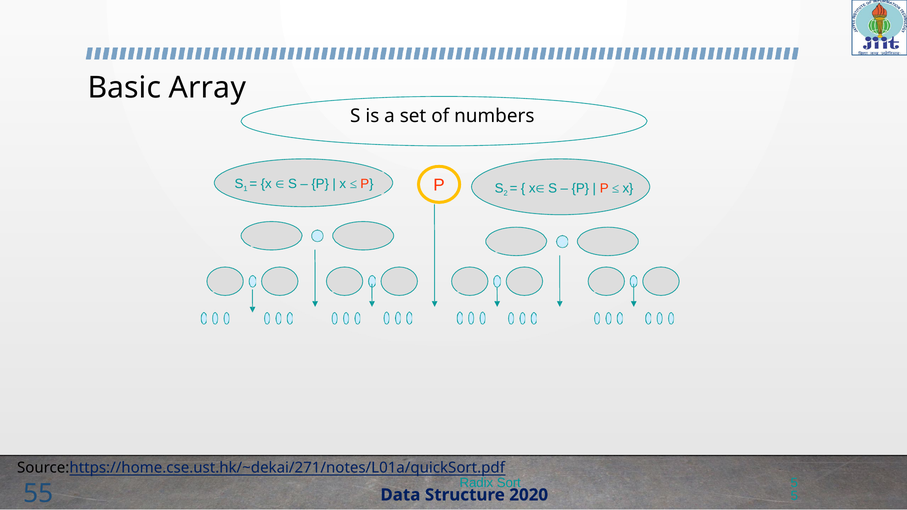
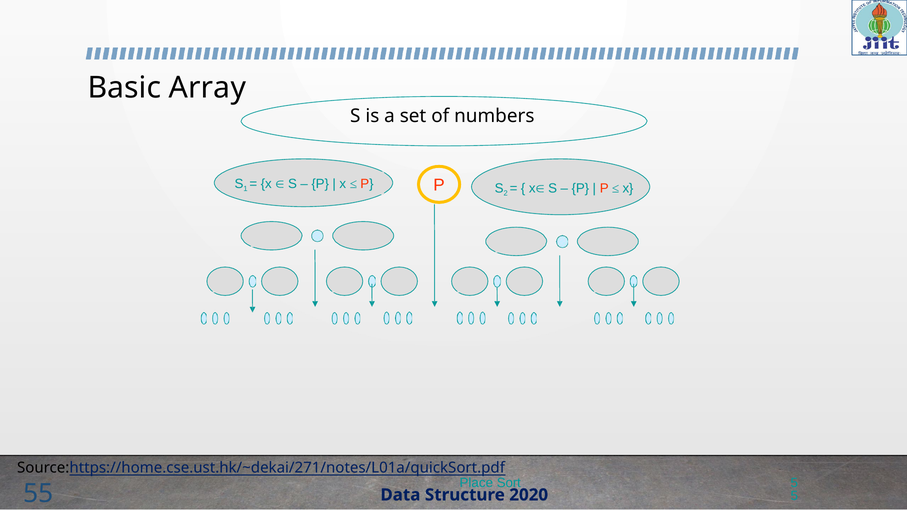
Radix: Radix -> Place (476, 483)
